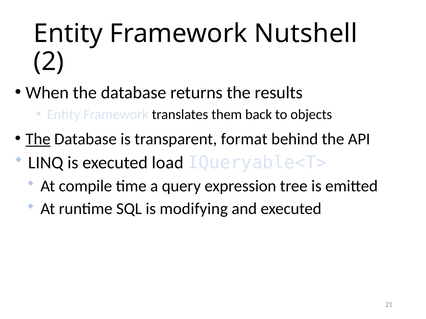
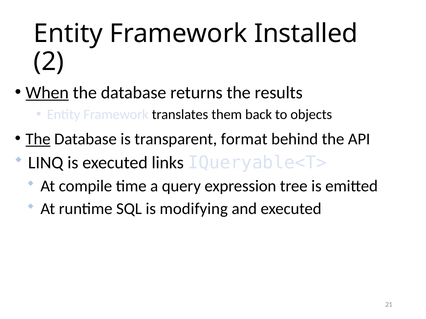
Nutshell: Nutshell -> Installed (306, 34)
When underline: none -> present (47, 93)
load: load -> links (168, 163)
